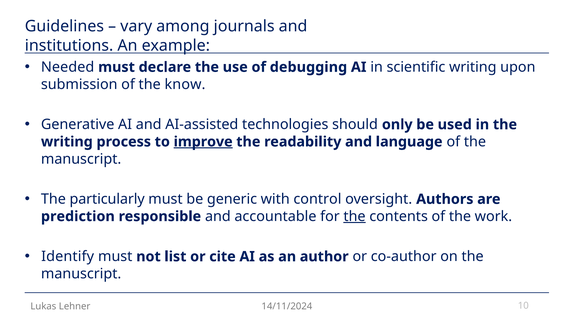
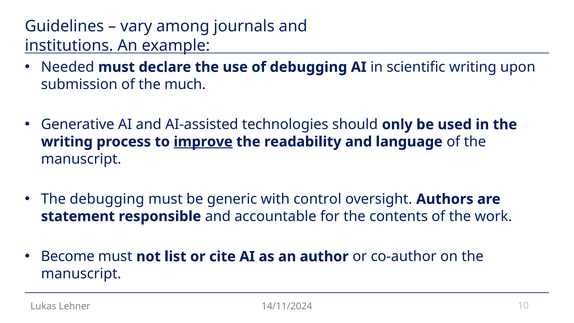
know: know -> much (185, 84)
The particularly: particularly -> debugging (107, 199)
prediction: prediction -> statement (78, 216)
the underline: present -> none (355, 216)
Identify: Identify -> Become (68, 257)
